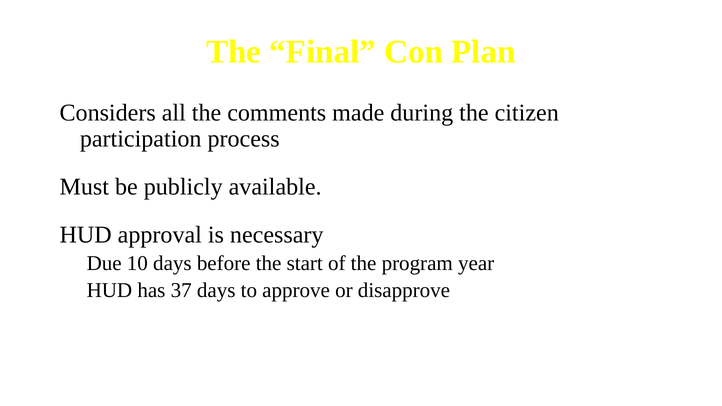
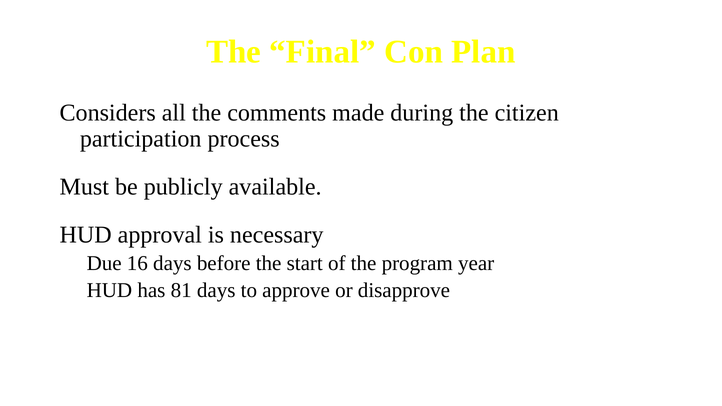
10: 10 -> 16 (137, 264)
37: 37 -> 81 (181, 291)
